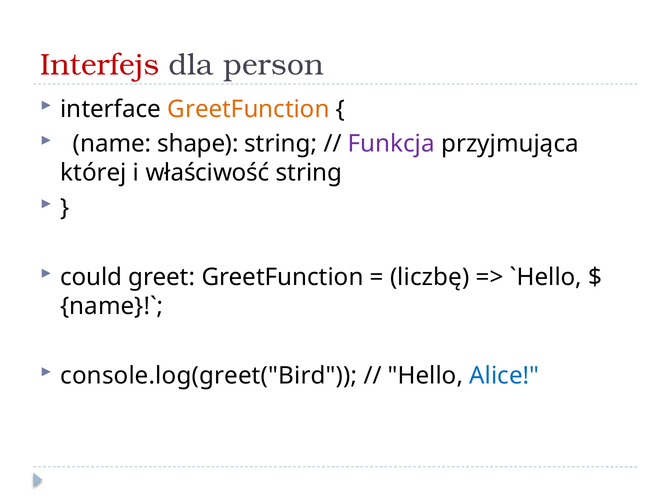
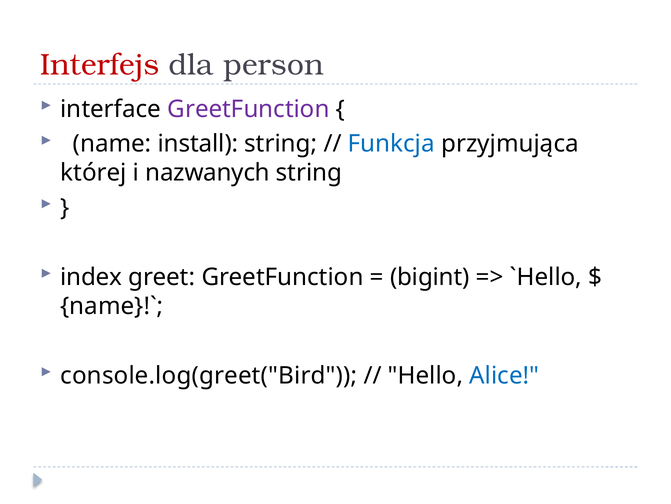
GreetFunction colour: orange -> purple (248, 109)
shape: shape -> install (198, 144)
Funkcja colour: purple -> blue (391, 144)
właściwość: właściwość -> nazwanych (208, 173)
could: could -> index (91, 277)
liczbę: liczbę -> bigint (430, 277)
